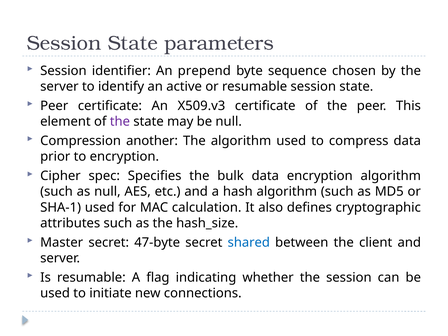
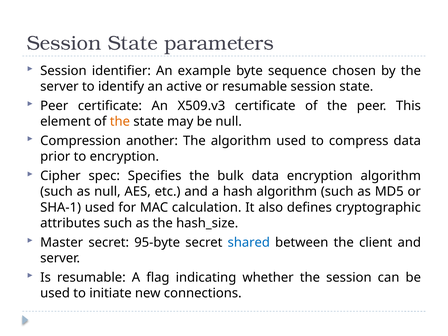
prepend: prepend -> example (204, 71)
the colour: purple -> orange (120, 121)
47-byte: 47-byte -> 95-byte (157, 242)
